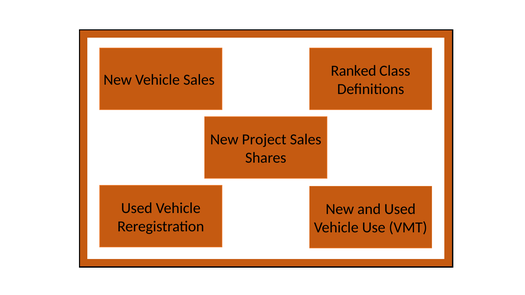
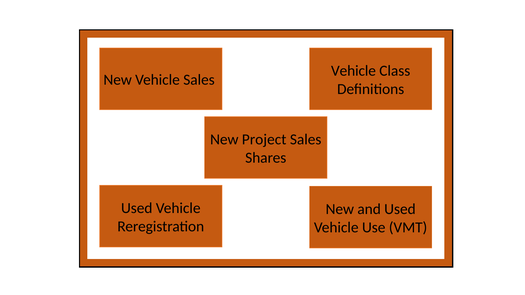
Ranked: Ranked -> Vehicle (354, 71)
